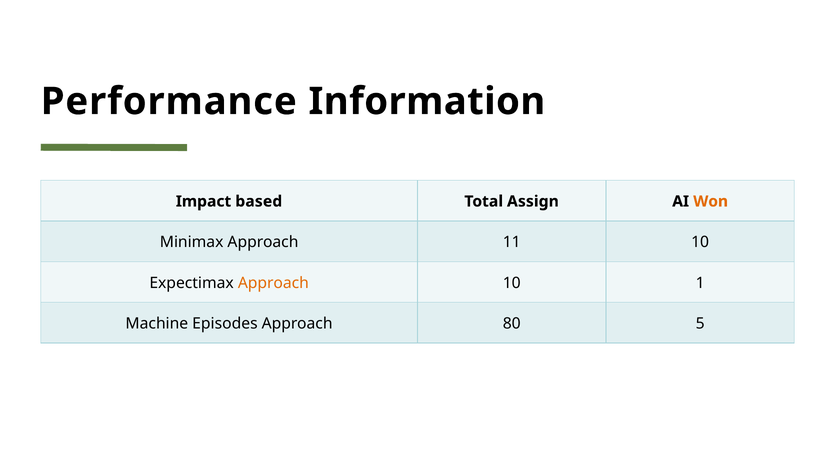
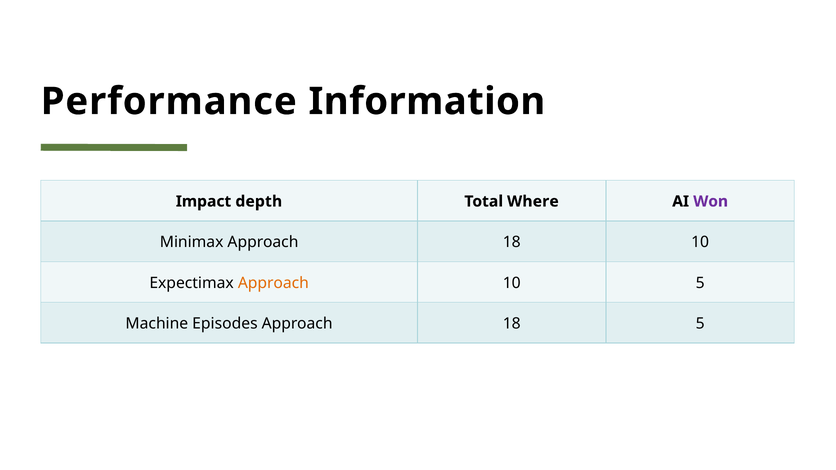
based: based -> depth (259, 202)
Assign: Assign -> Where (533, 202)
Won colour: orange -> purple (711, 202)
Minimax Approach 11: 11 -> 18 (512, 242)
10 1: 1 -> 5 (700, 283)
80: 80 -> 18 (512, 324)
